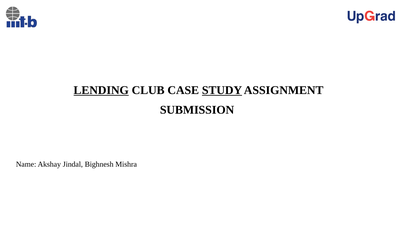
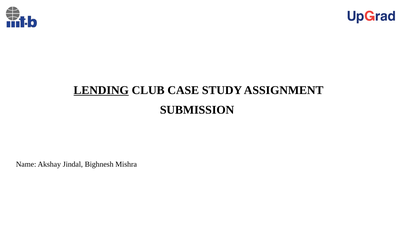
STUDY underline: present -> none (222, 90)
